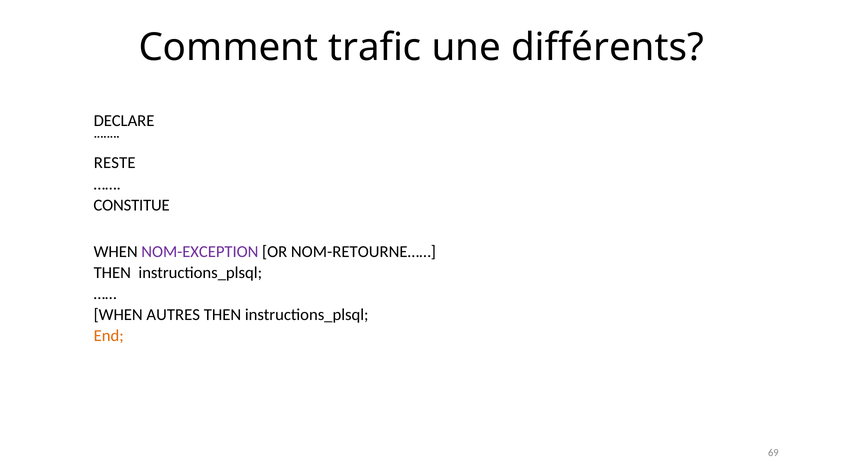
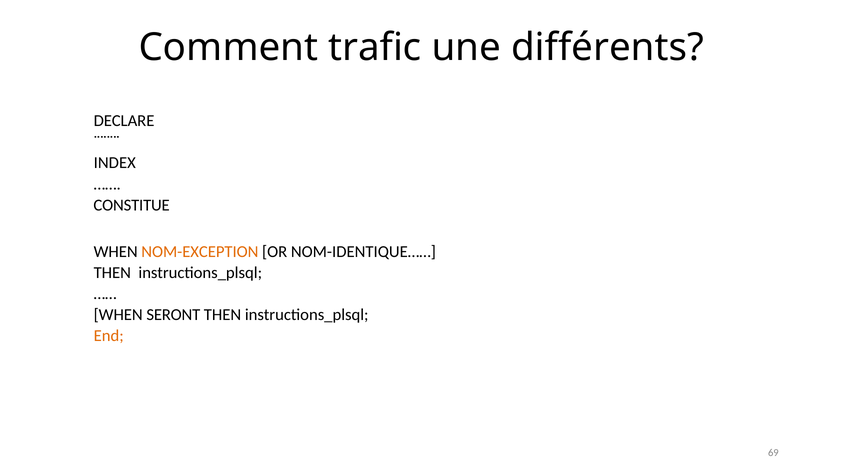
RESTE: RESTE -> INDEX (115, 163)
NOM-EXCEPTION colour: purple -> orange (200, 252)
NOM-RETOURNE……: NOM-RETOURNE…… -> NOM-IDENTIQUE…… (363, 252)
AUTRES: AUTRES -> SERONT (173, 315)
